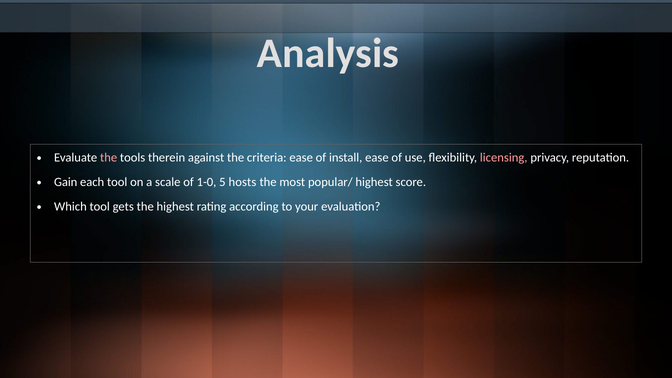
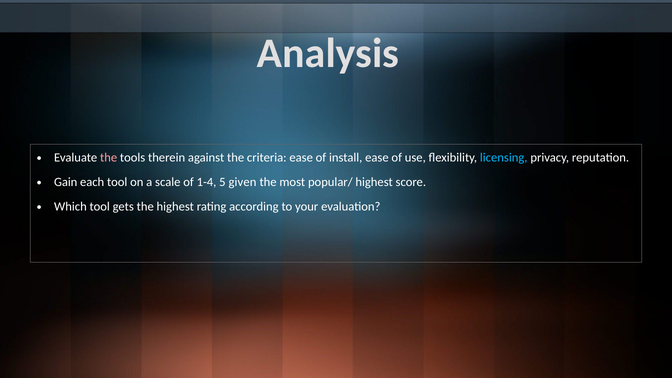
licensing colour: pink -> light blue (504, 158)
1-0: 1-0 -> 1-4 (206, 182)
hosts: hosts -> given (242, 182)
